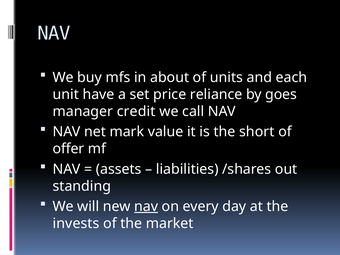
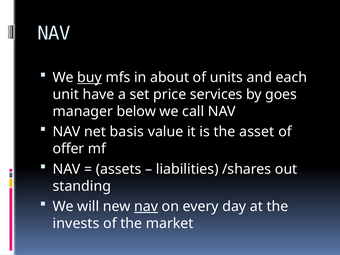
buy underline: none -> present (90, 77)
reliance: reliance -> services (216, 94)
credit: credit -> below (136, 111)
mark: mark -> basis (127, 132)
short: short -> asset (257, 132)
